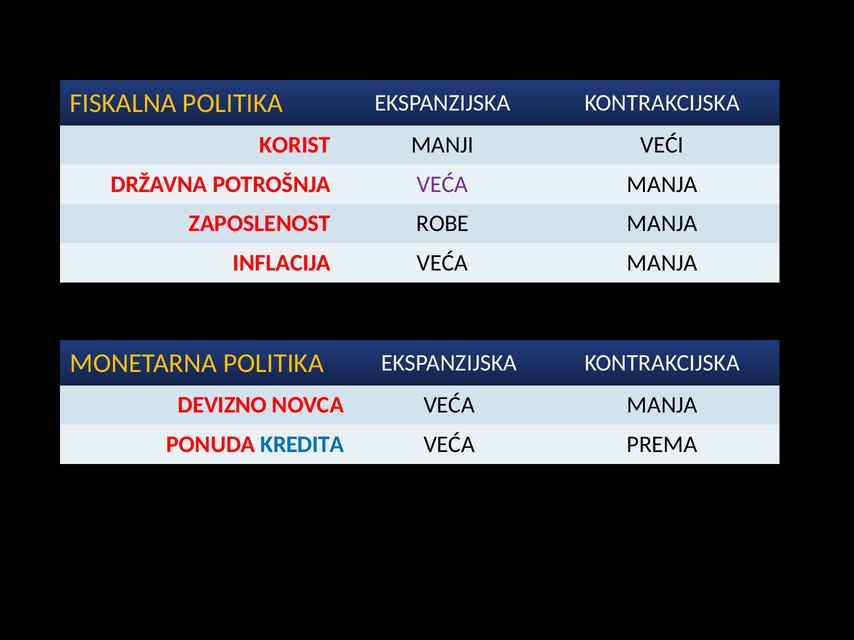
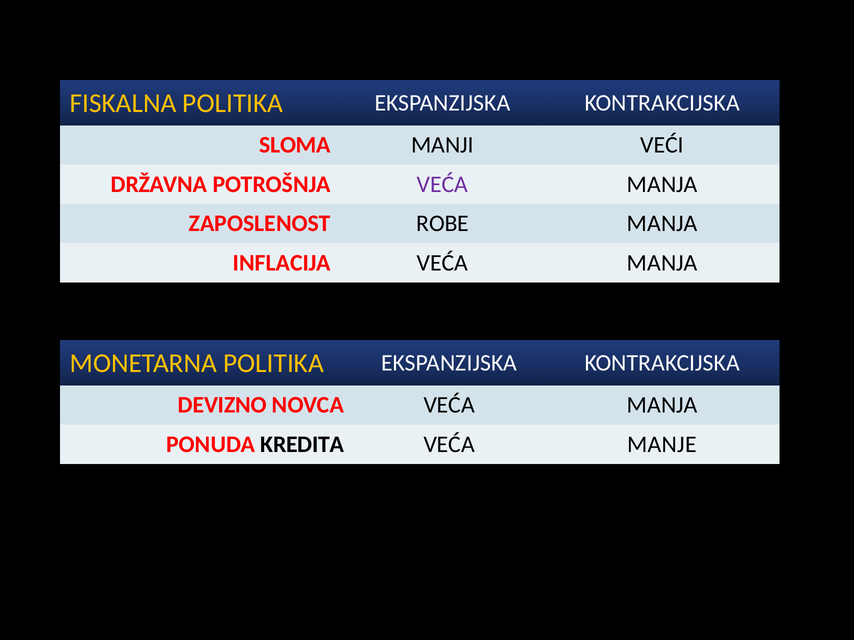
KORIST: KORIST -> SLOMA (295, 145)
KREDITA colour: blue -> black (302, 445)
PREMA: PREMA -> MANJE (662, 445)
